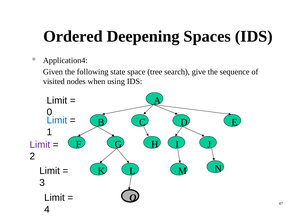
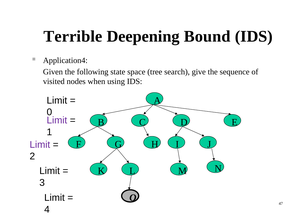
Ordered: Ordered -> Terrible (73, 36)
Spaces: Spaces -> Bound (207, 36)
Limit colour: blue -> purple (57, 120)
